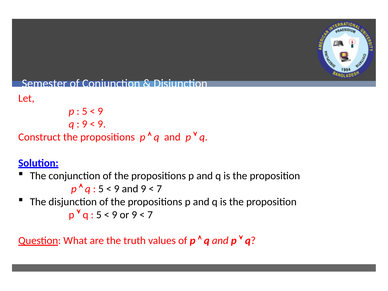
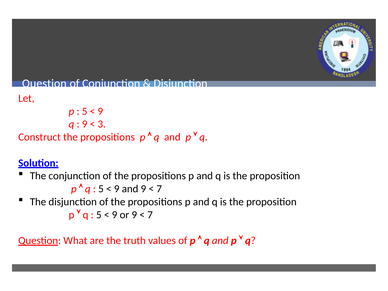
Semester: Semester -> Question (44, 83)
9: 9 -> 3 (102, 124)
